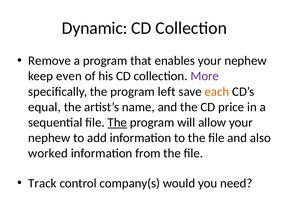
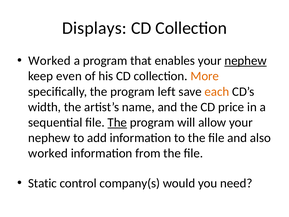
Dynamic: Dynamic -> Displays (94, 28)
Remove: Remove -> Worked (50, 61)
nephew underline: none -> present (246, 61)
More colour: purple -> orange (205, 76)
equal: equal -> width (45, 107)
Track: Track -> Static (42, 183)
